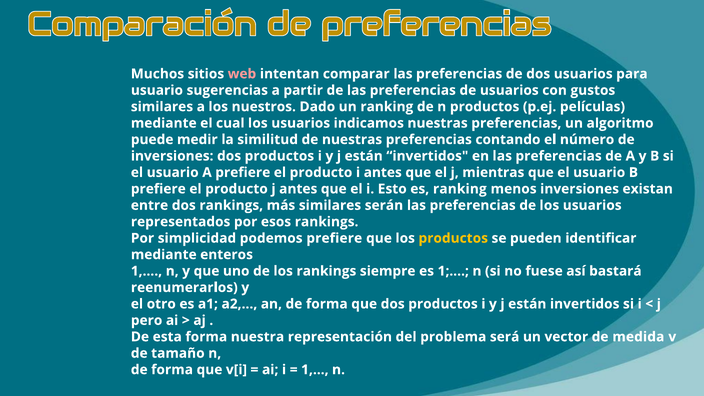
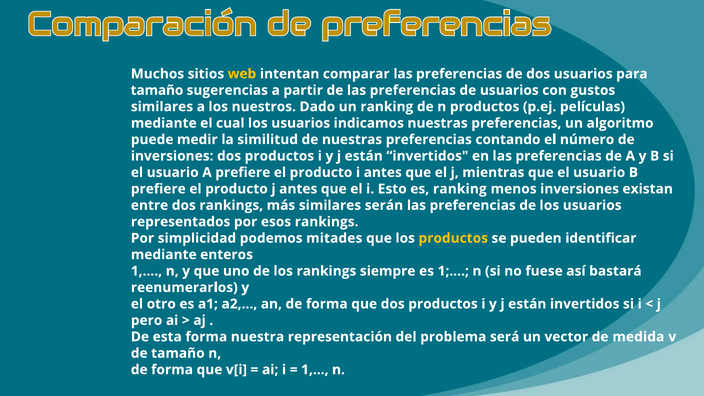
web colour: pink -> yellow (242, 74)
usuario: usuario -> tamaño (157, 90)
podemos prefiere: prefiere -> mitades (334, 238)
